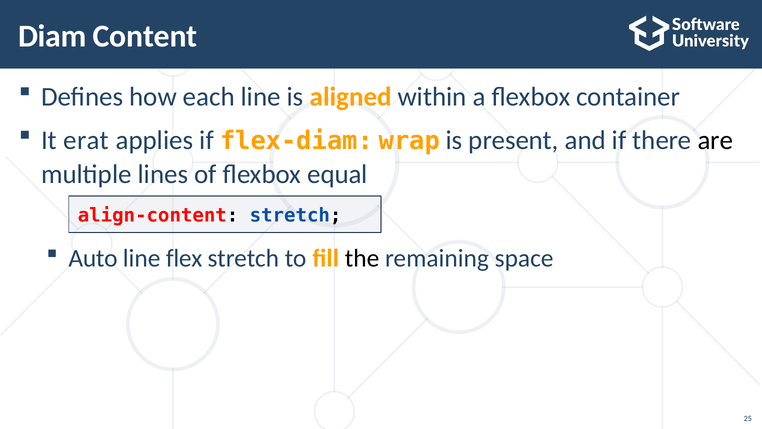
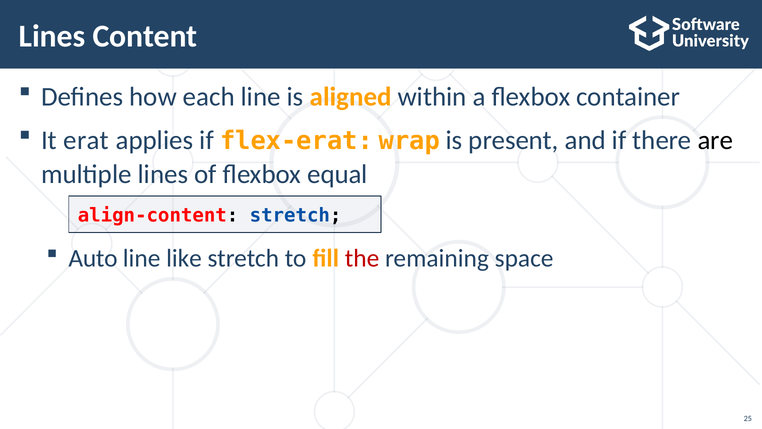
Diam: Diam -> Lines (52, 36)
flex-diam: flex-diam -> flex-erat (296, 141)
flex: flex -> like (184, 258)
the colour: black -> red (362, 258)
